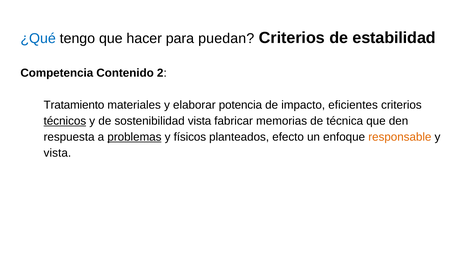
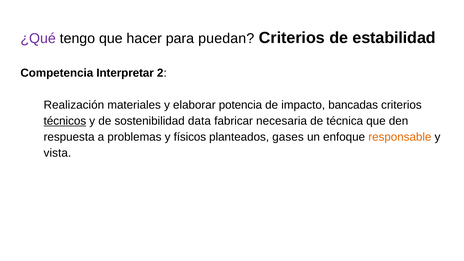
¿Qué colour: blue -> purple (38, 39)
Contenido: Contenido -> Interpretar (125, 73)
Tratamiento: Tratamiento -> Realización (74, 105)
eficientes: eficientes -> bancadas (353, 105)
sostenibilidad vista: vista -> data (199, 121)
memorias: memorias -> necesaria (282, 121)
problemas underline: present -> none (134, 137)
efecto: efecto -> gases (288, 137)
